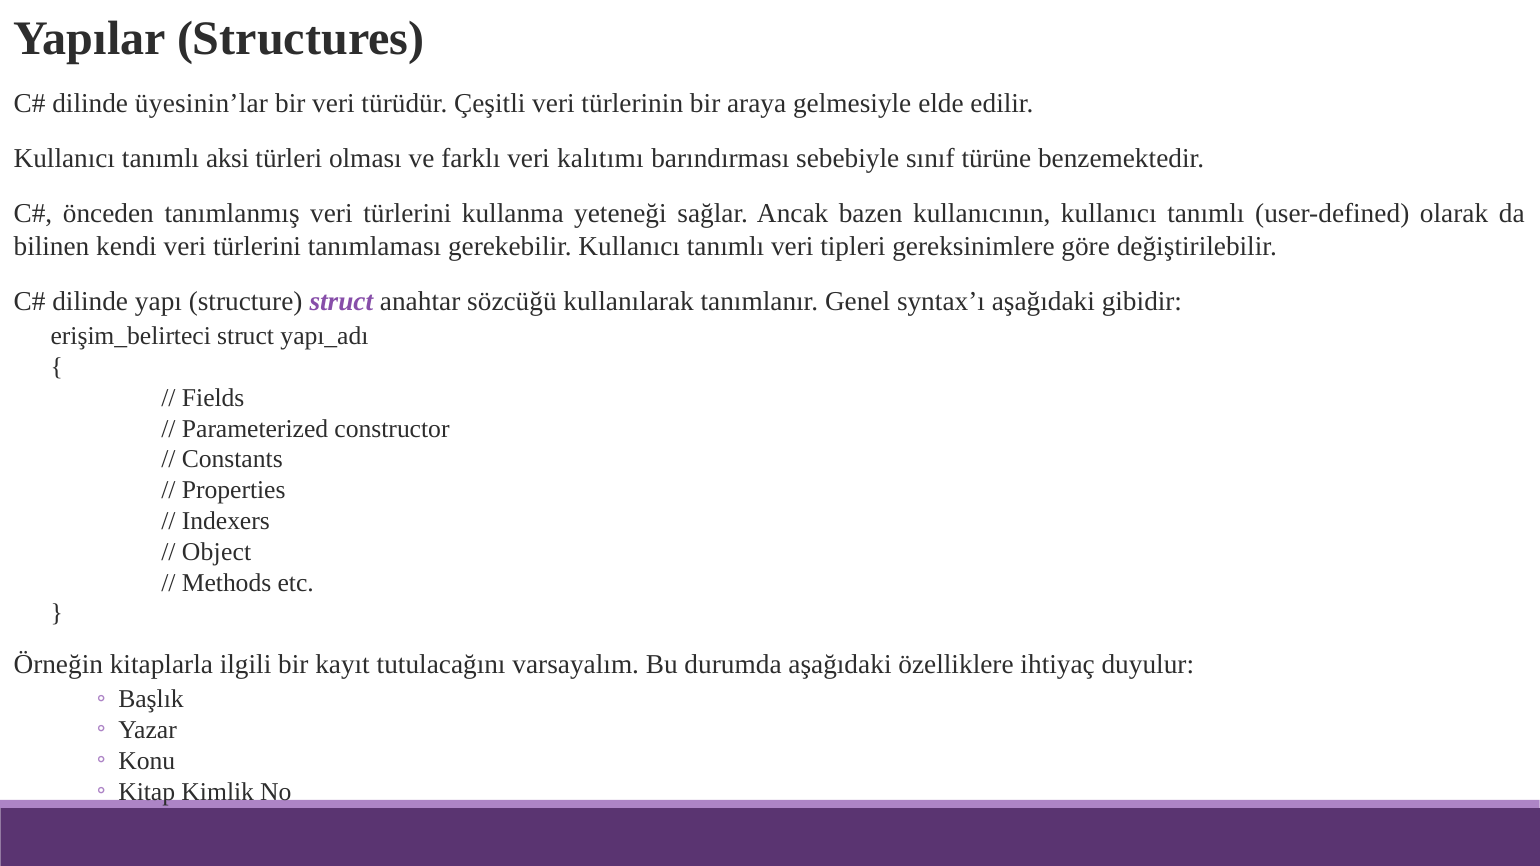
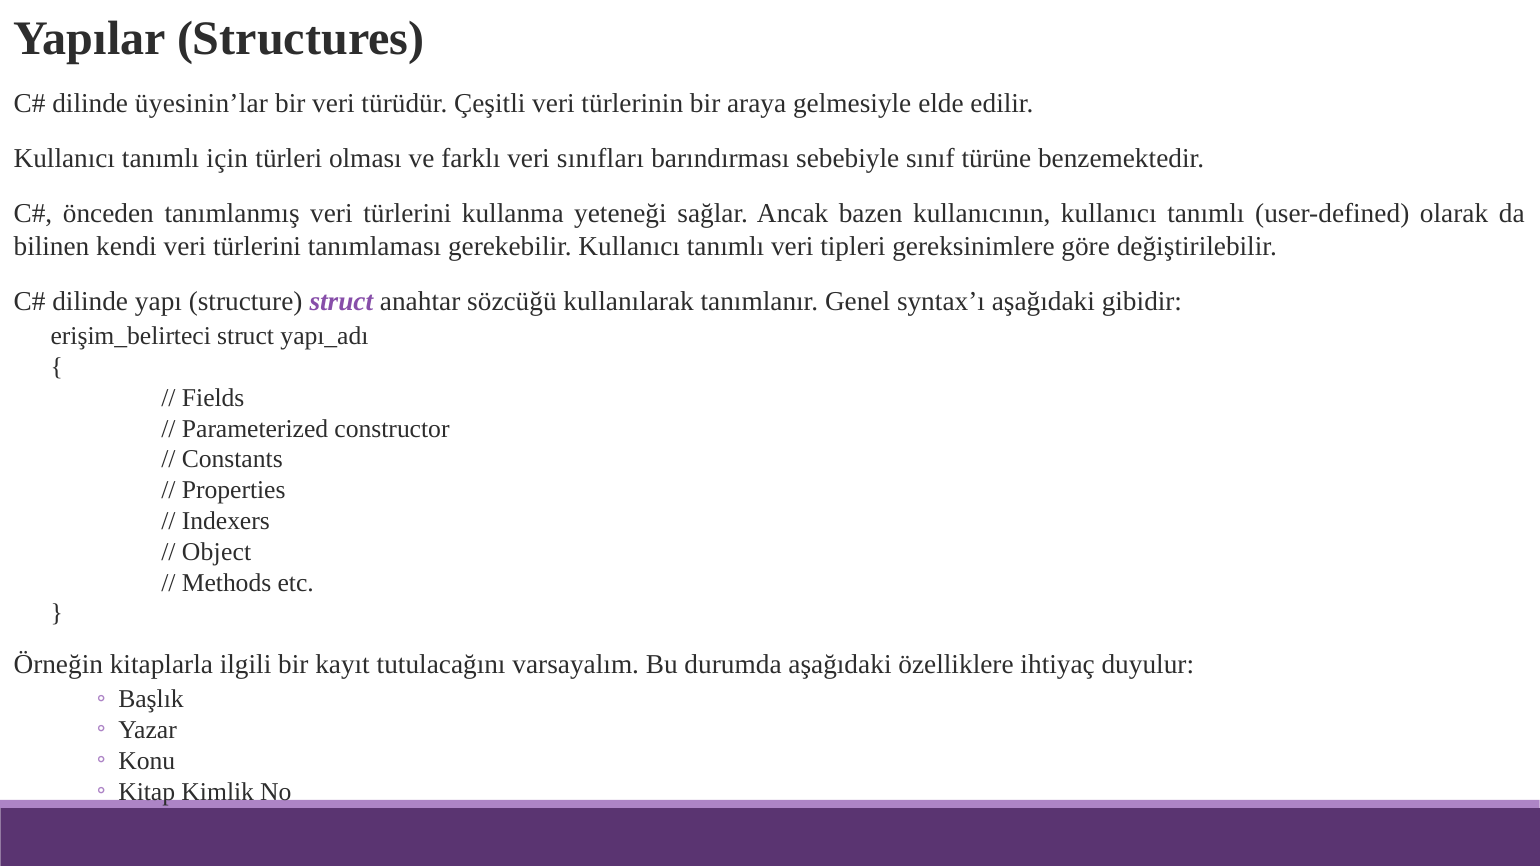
aksi: aksi -> için (227, 158)
kalıtımı: kalıtımı -> sınıfları (600, 158)
